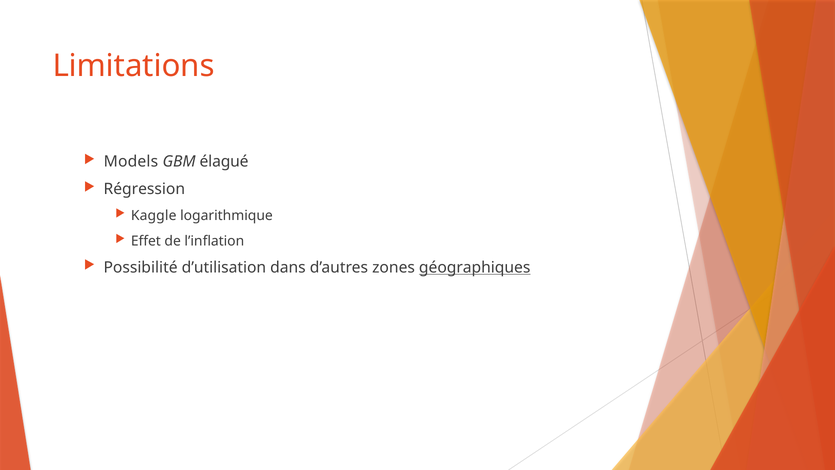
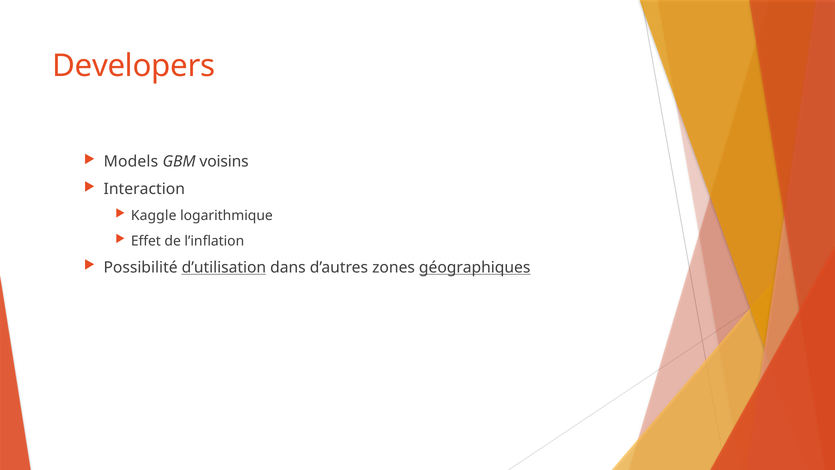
Limitations: Limitations -> Developers (134, 66)
élagué: élagué -> voisins (224, 162)
Régression: Régression -> Interaction (144, 189)
d’utilisation underline: none -> present (224, 267)
